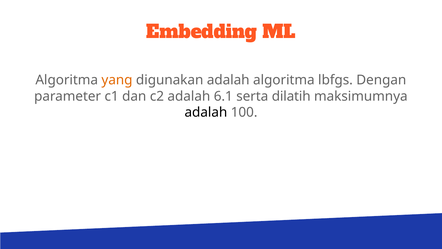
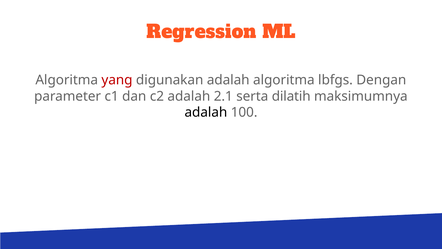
Embedding: Embedding -> Regression (202, 32)
yang colour: orange -> red (117, 80)
6.1: 6.1 -> 2.1 (223, 96)
